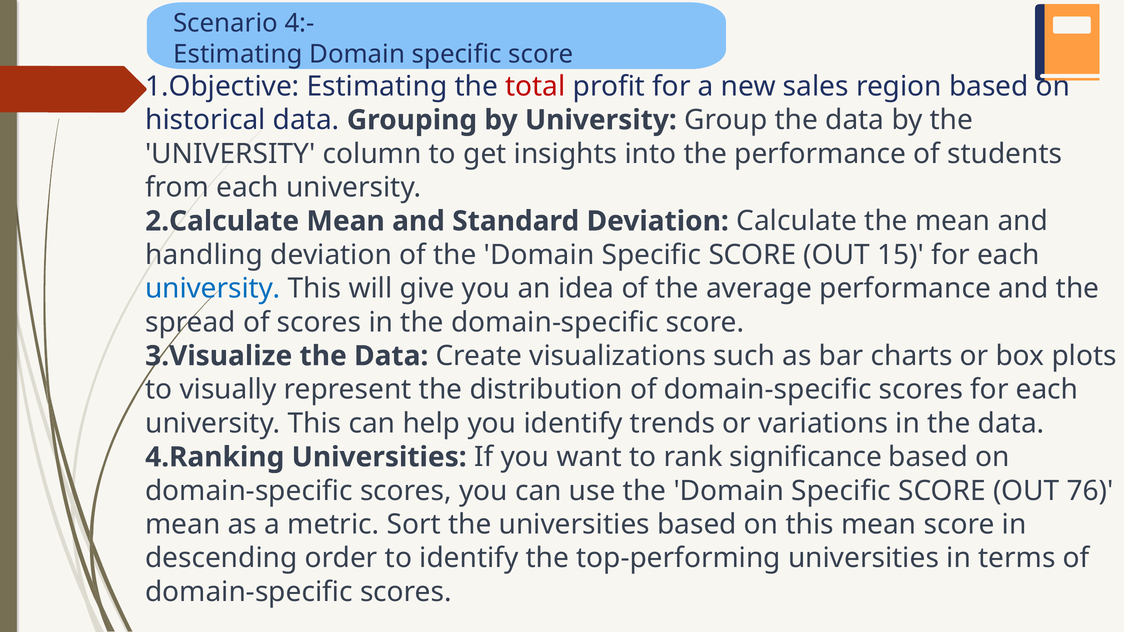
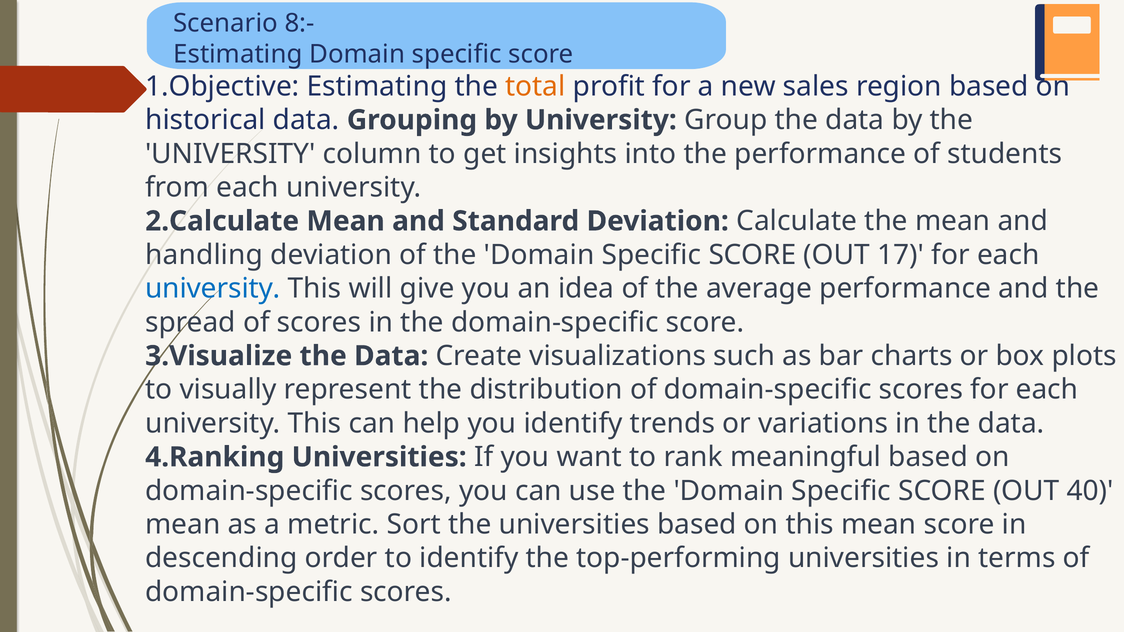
4:-: 4:- -> 8:- (300, 23)
total colour: red -> orange (535, 86)
15: 15 -> 17 (901, 255)
significance: significance -> meaningful (806, 457)
76: 76 -> 40 (1090, 491)
